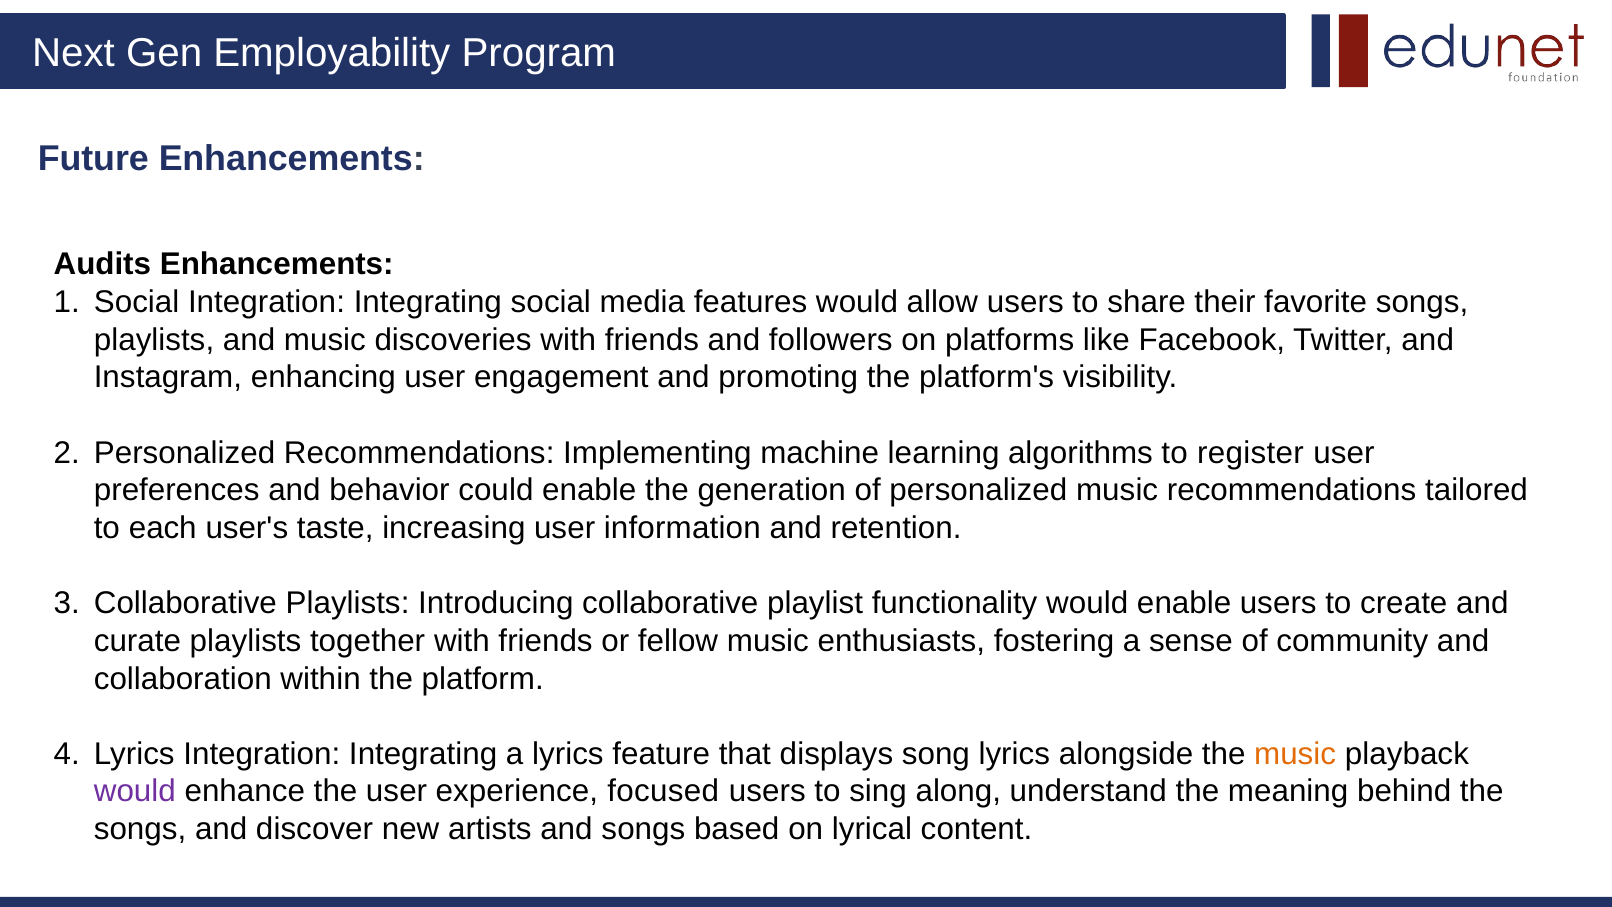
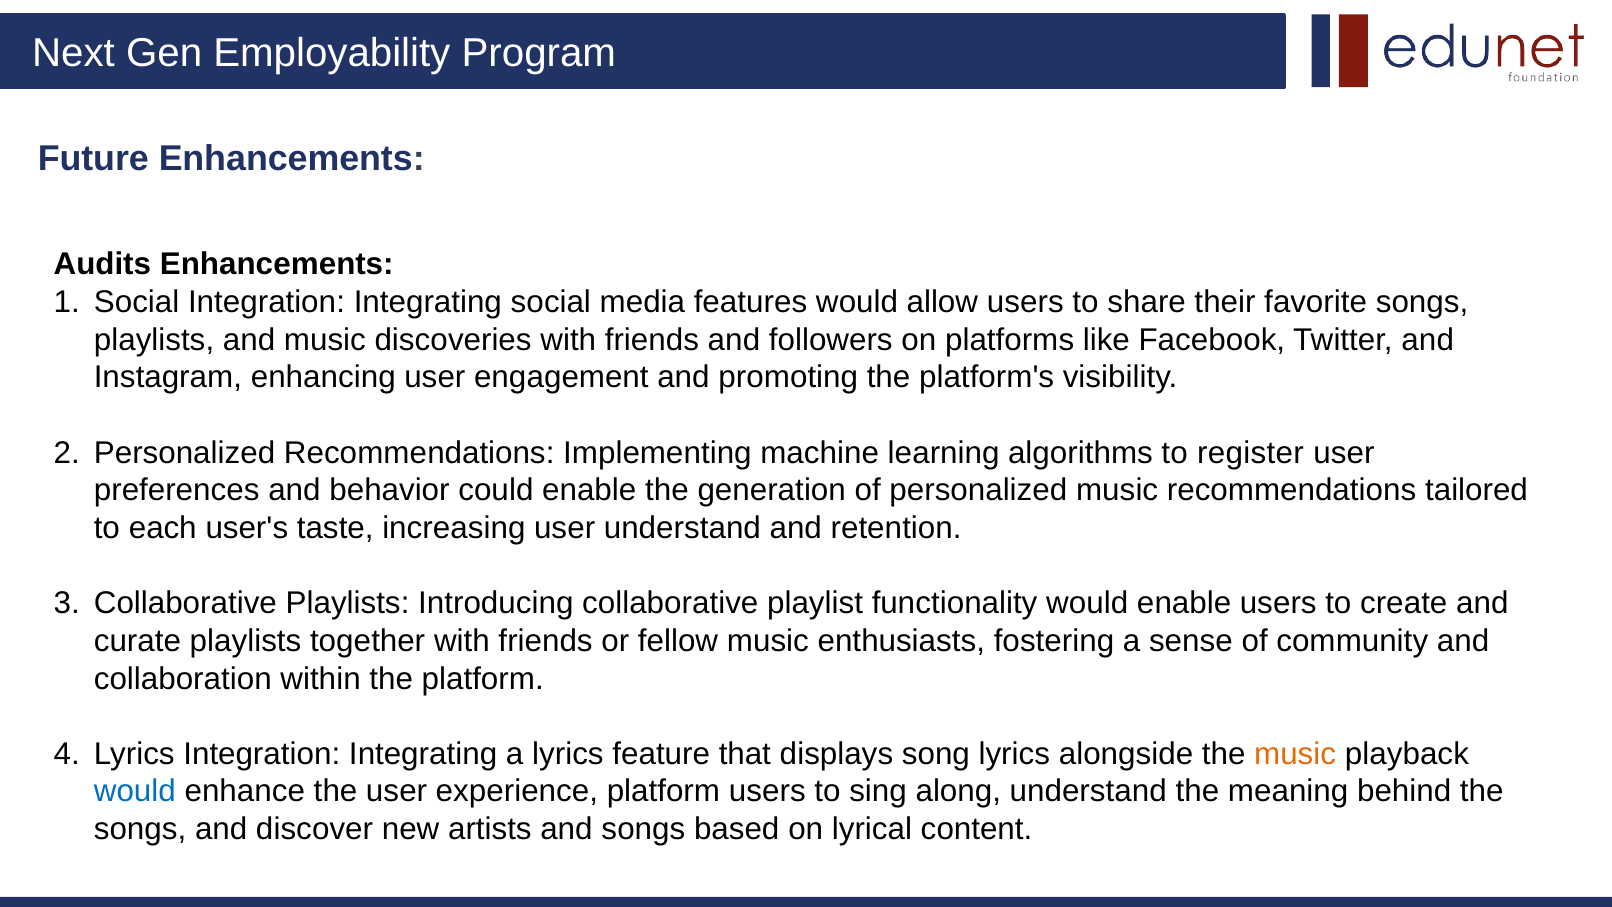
user information: information -> understand (682, 528)
would colour: purple -> blue (135, 791)
experience focused: focused -> platform (663, 791)
